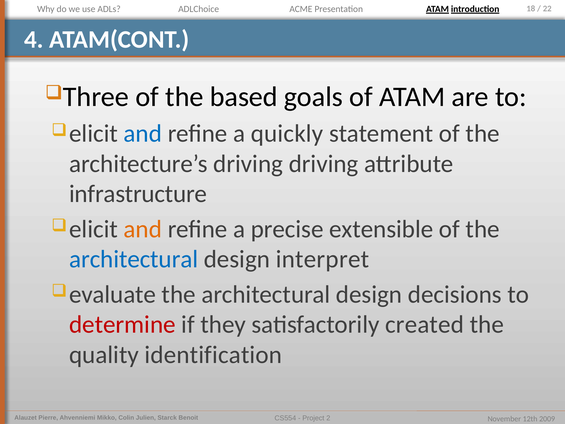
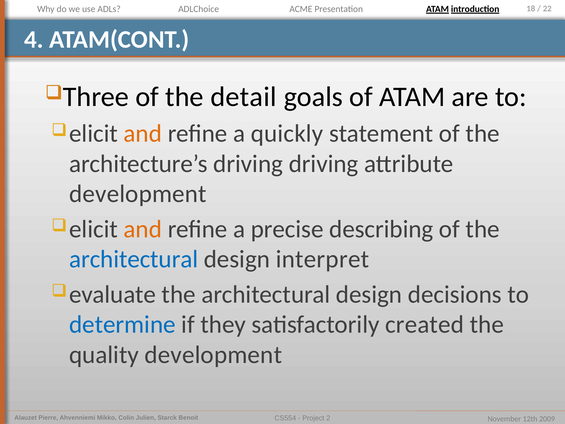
based: based -> detail (244, 97)
and colour: blue -> orange (143, 134)
infrastructure: infrastructure -> development (138, 194)
extensible: extensible -> describing (381, 229)
determine colour: red -> blue (122, 324)
quality identification: identification -> development (213, 355)
